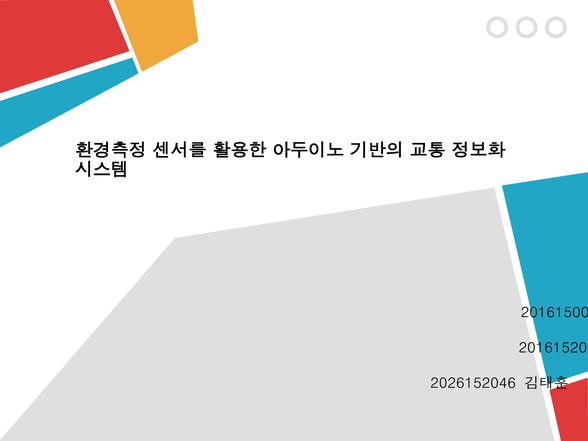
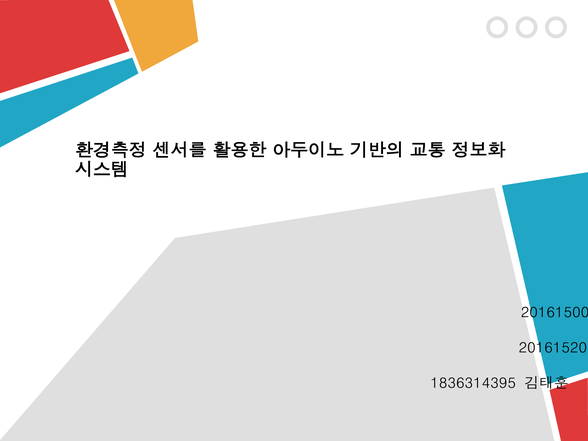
2026152046: 2026152046 -> 1836314395 (473, 383)
